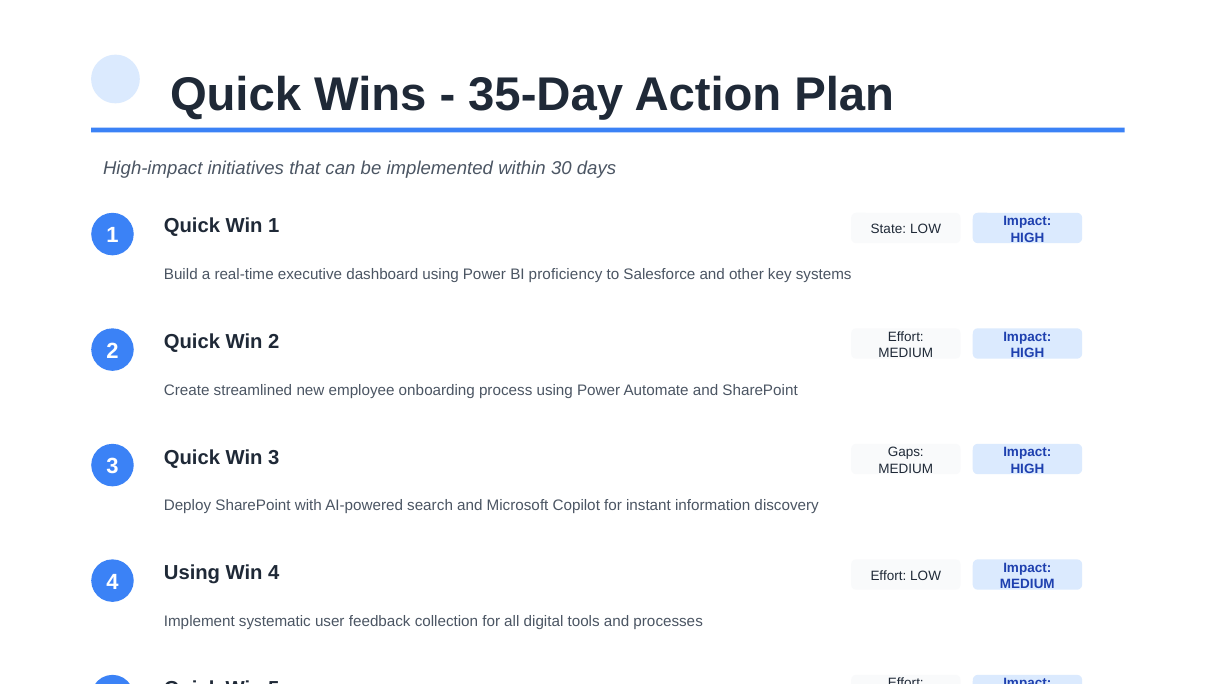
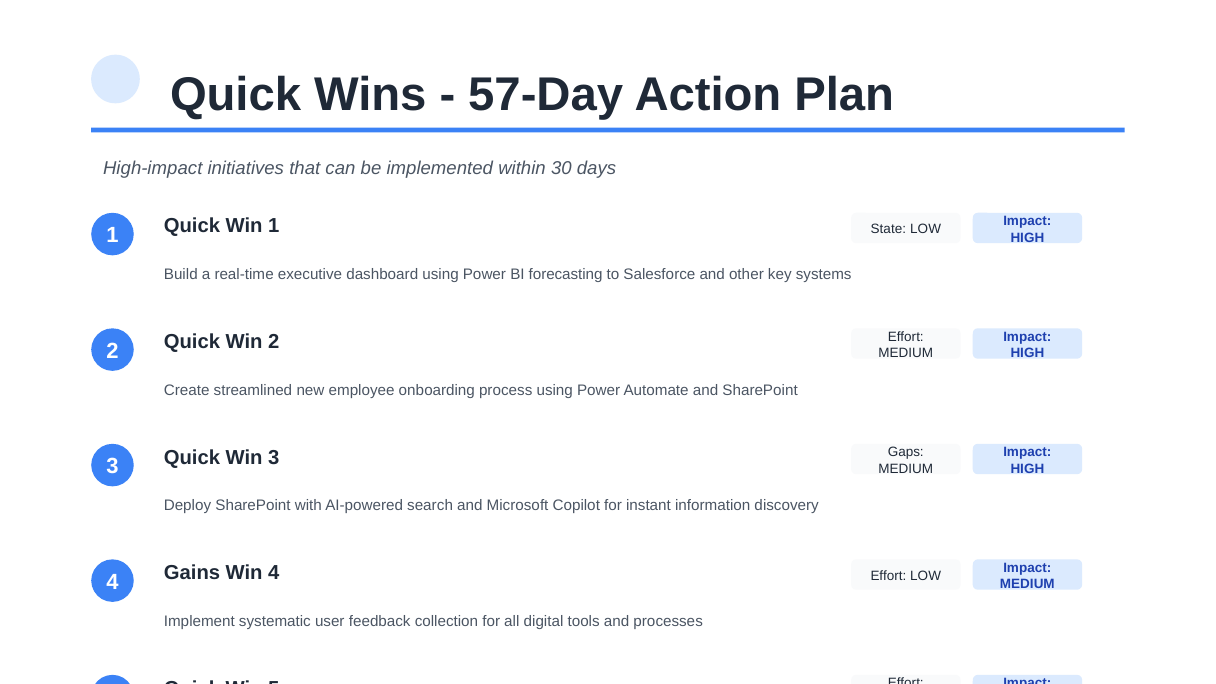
35-Day: 35-Day -> 57-Day (546, 94)
proficiency: proficiency -> forecasting (566, 275)
4 Using: Using -> Gains (192, 573)
